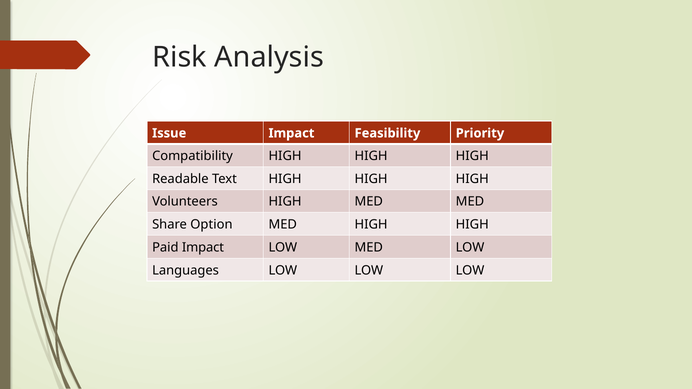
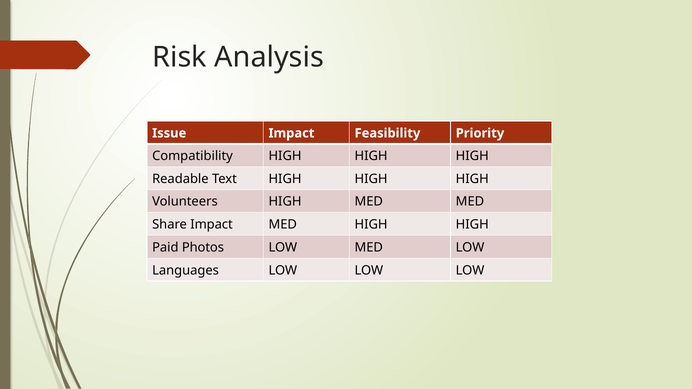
Share Option: Option -> Impact (212, 225)
Paid Impact: Impact -> Photos (203, 248)
